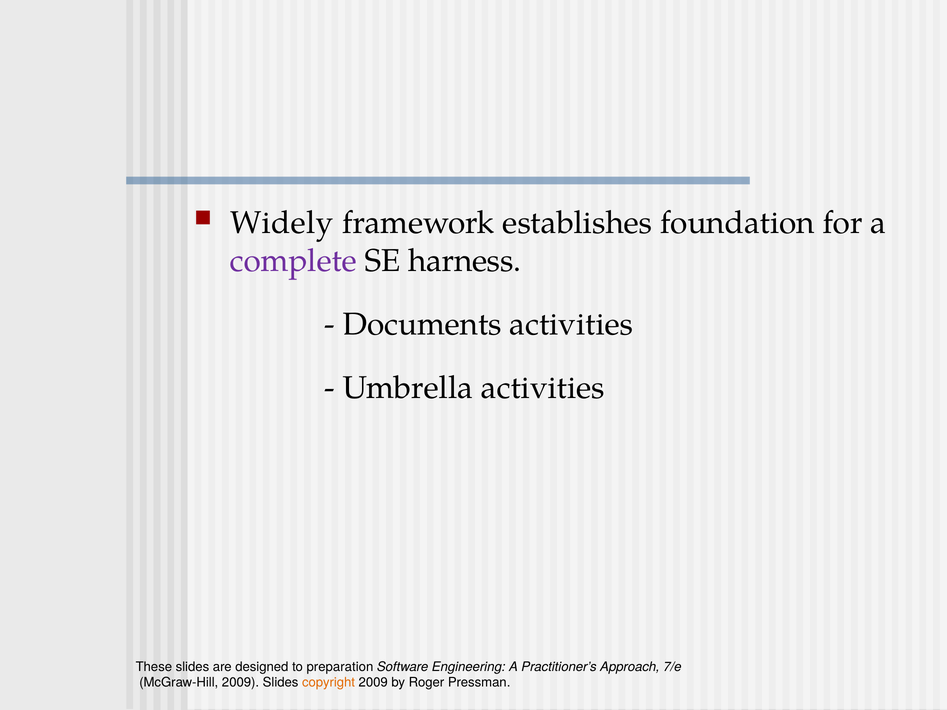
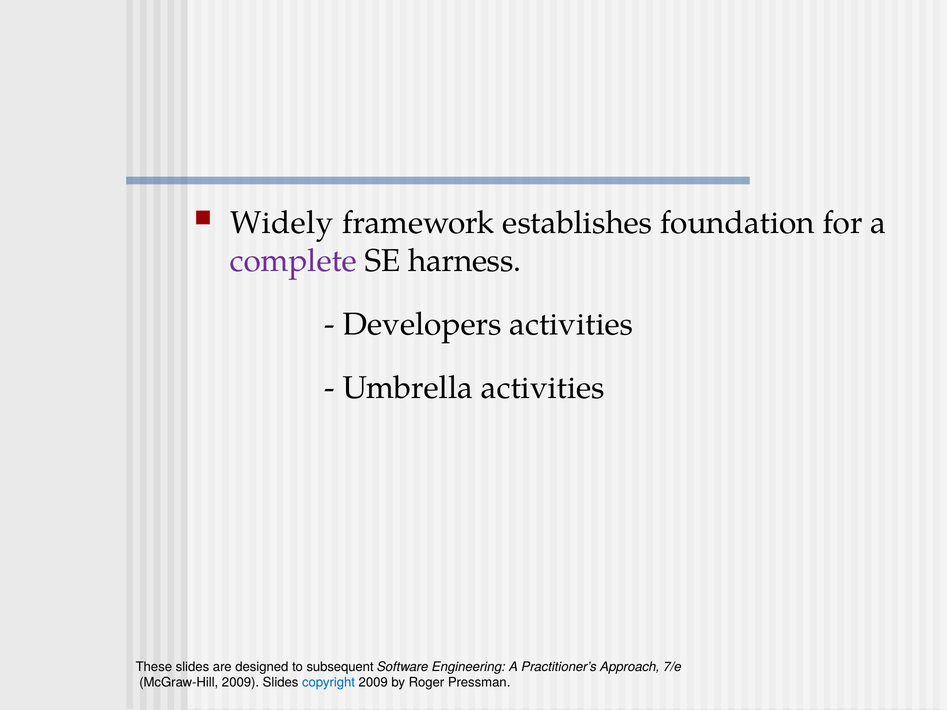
Documents: Documents -> Developers (422, 324)
preparation: preparation -> subsequent (340, 667)
copyright colour: orange -> blue (329, 683)
